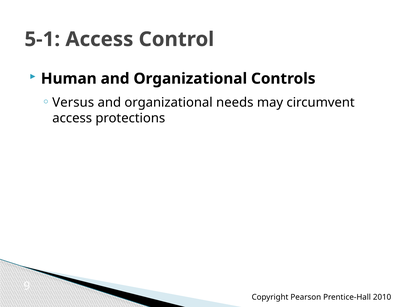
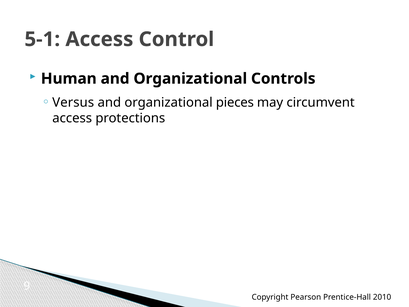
needs: needs -> pieces (235, 102)
